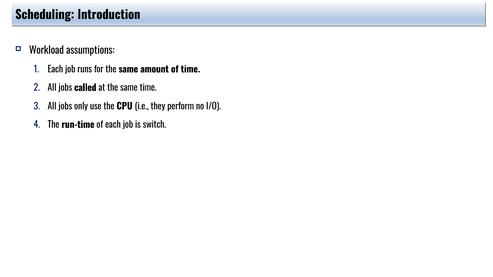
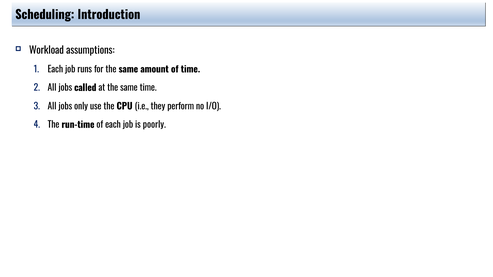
switch: switch -> poorly (154, 125)
